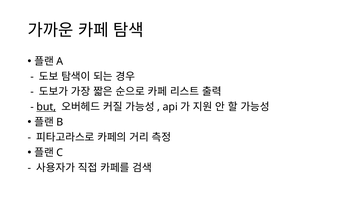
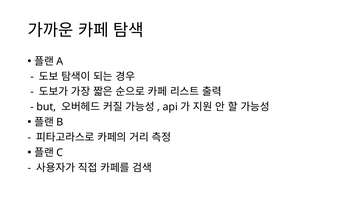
but underline: present -> none (46, 107)
